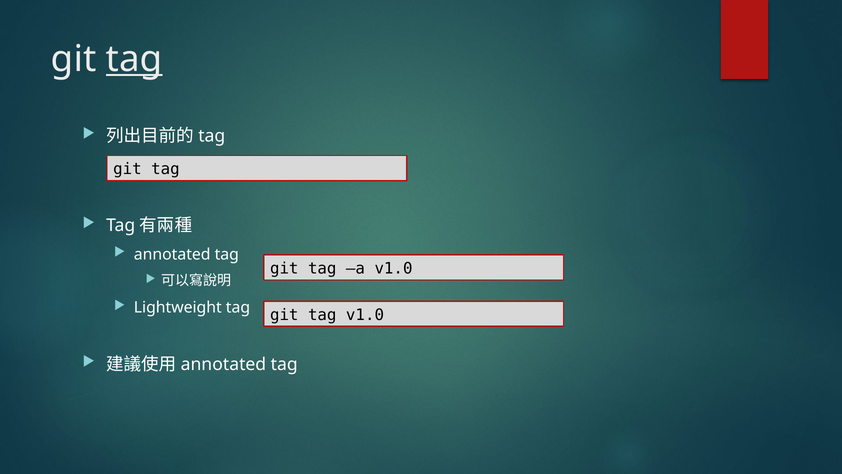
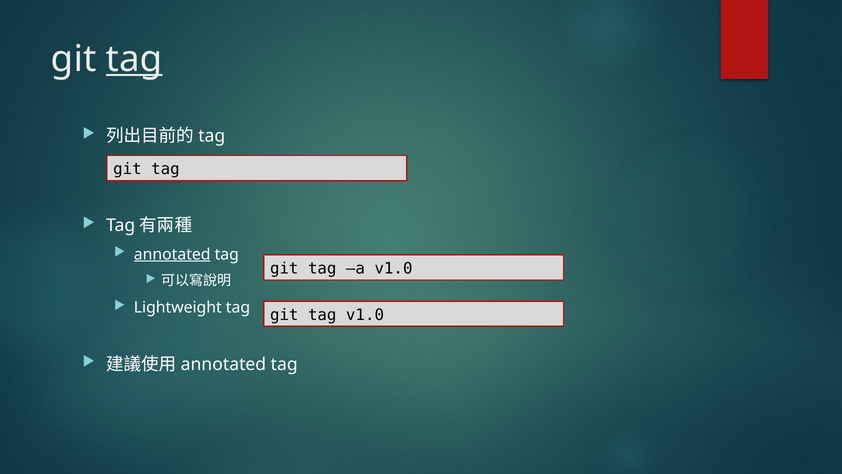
annotated underline: none -> present (172, 254)
